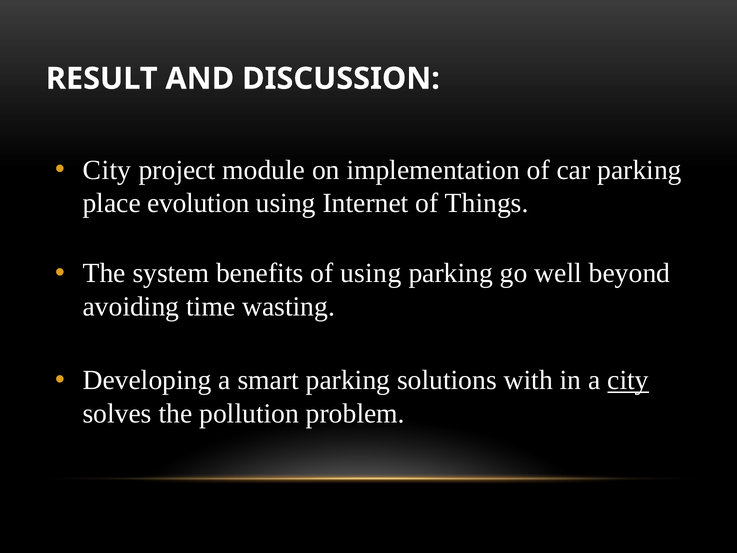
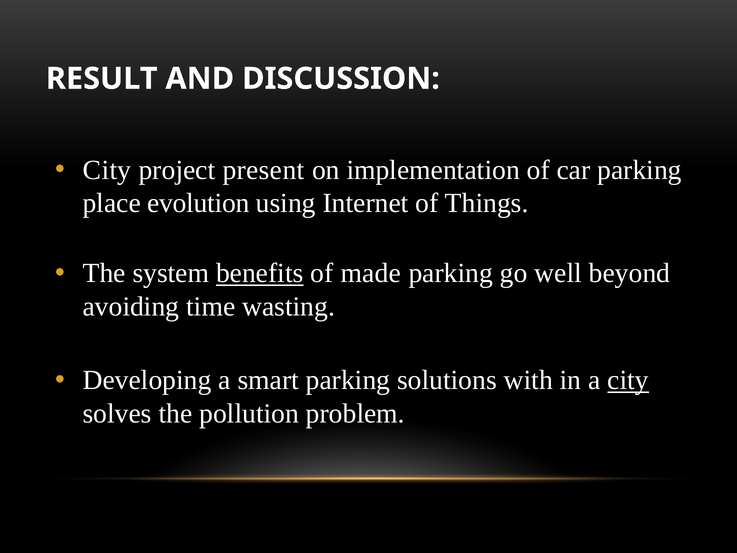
module: module -> present (264, 170)
benefits underline: none -> present (260, 273)
of using: using -> made (371, 273)
